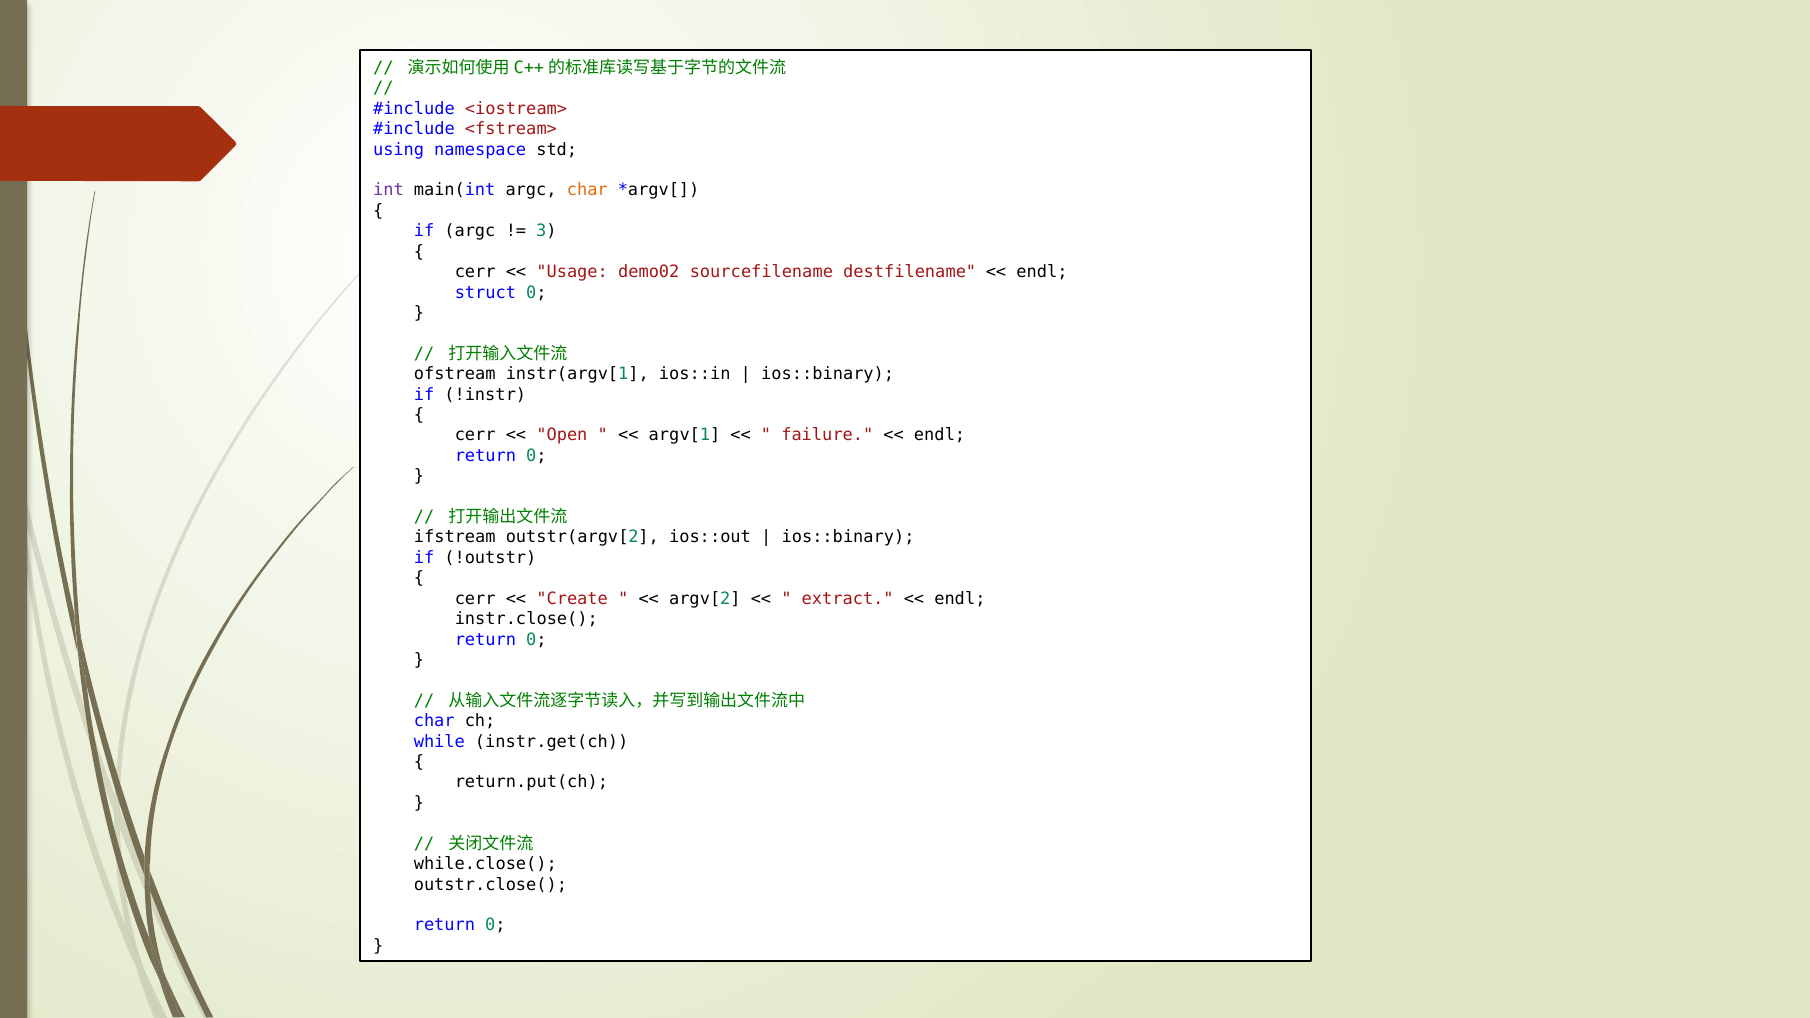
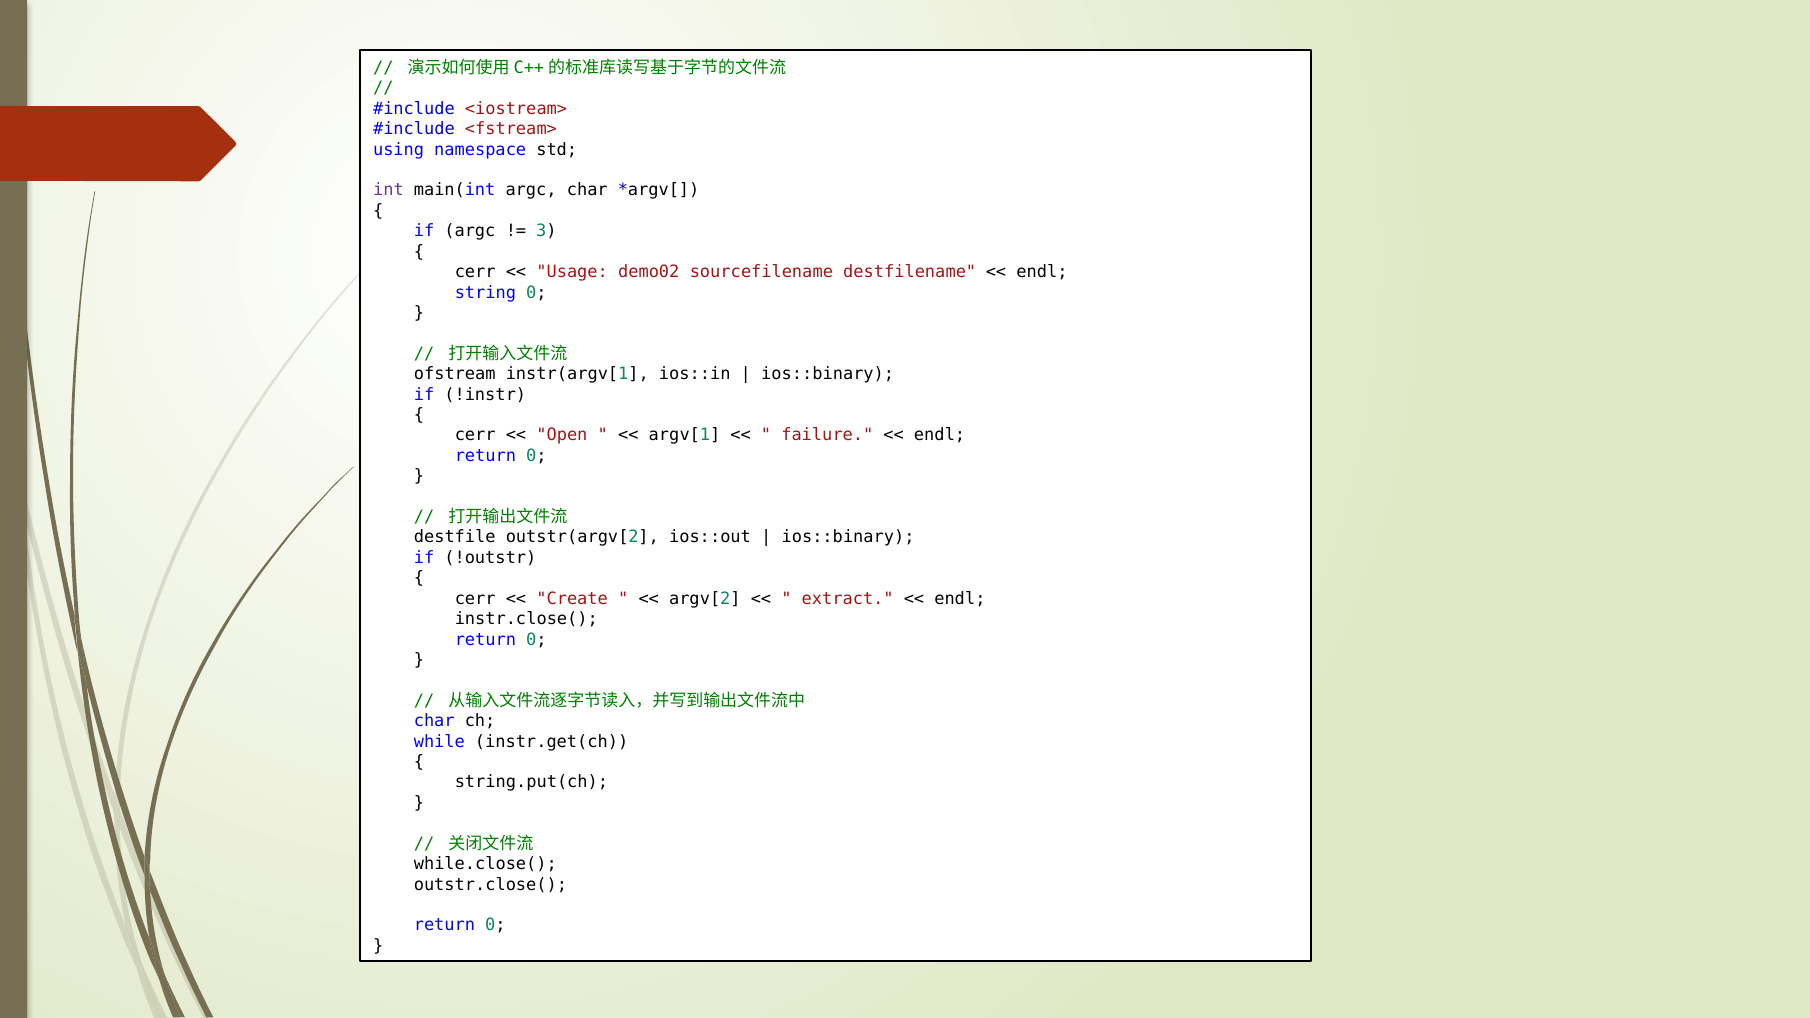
char colour: orange -> black (587, 190)
struct: struct -> string (485, 292)
ifstream: ifstream -> destfile (455, 537)
return.put(ch: return.put(ch -> string.put(ch (531, 782)
